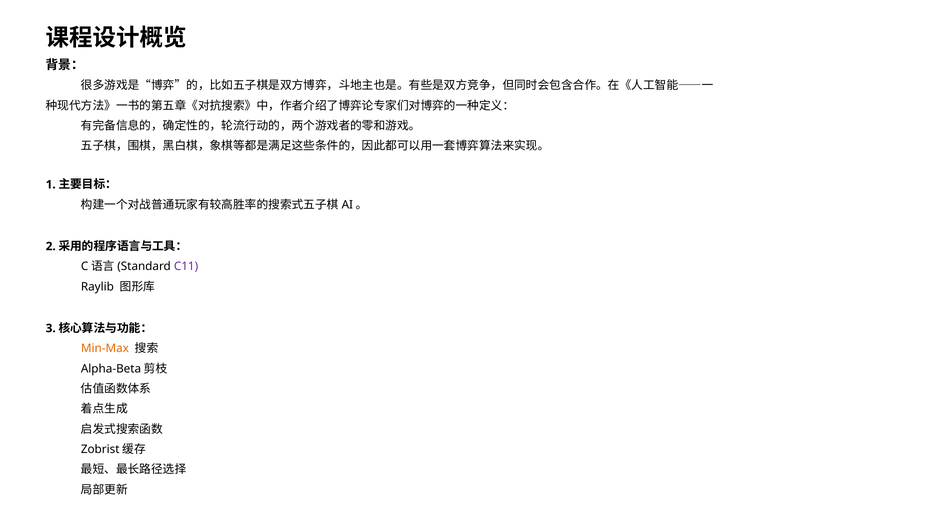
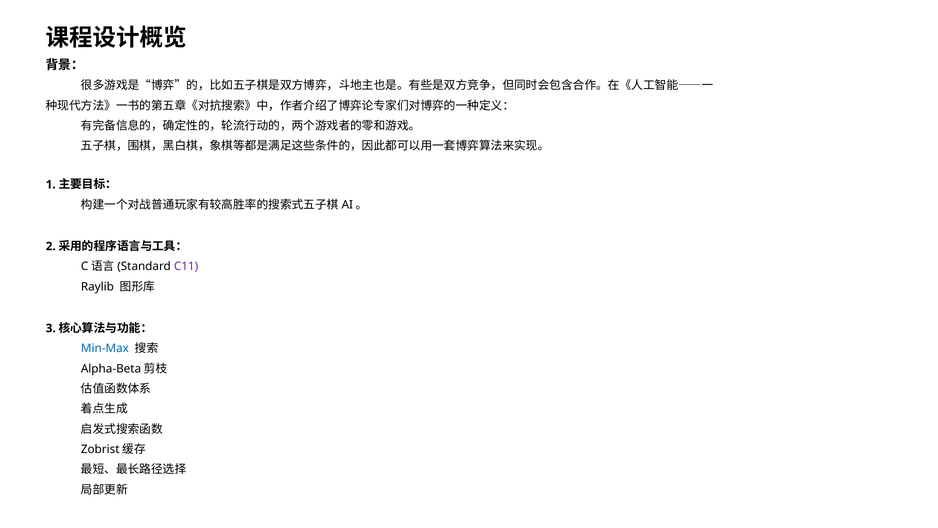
Min-Max colour: orange -> blue (105, 348)
